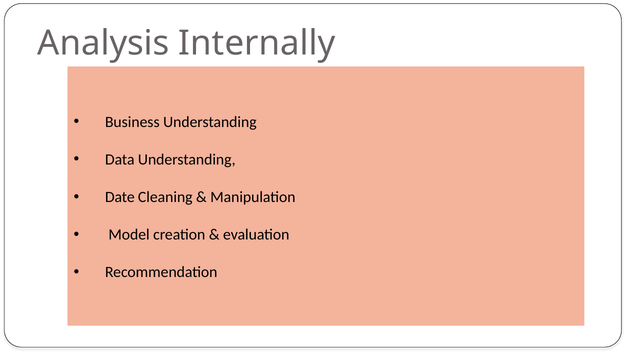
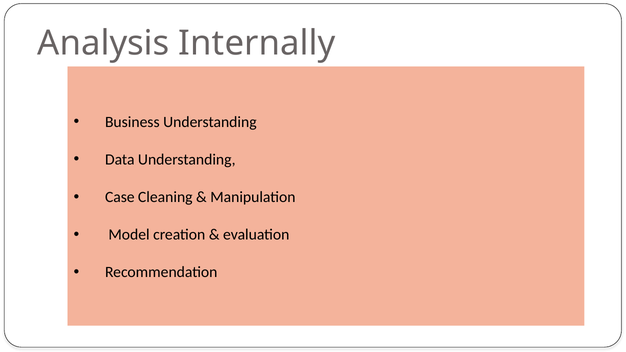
Date: Date -> Case (120, 197)
